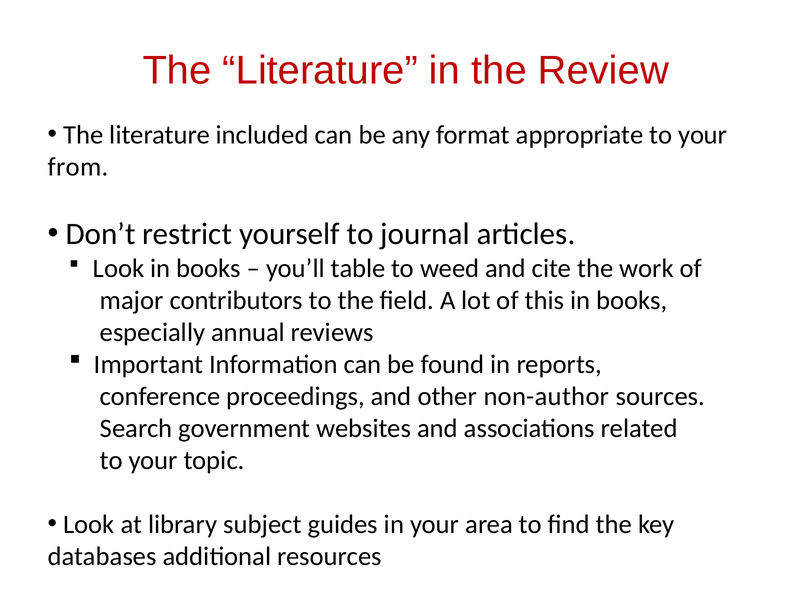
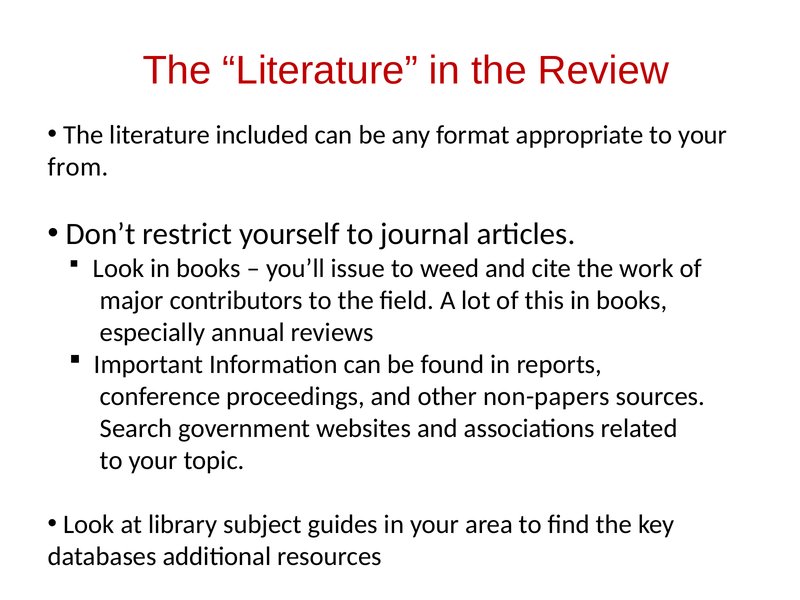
table: table -> issue (358, 268)
non-author: non-author -> non-papers (546, 396)
